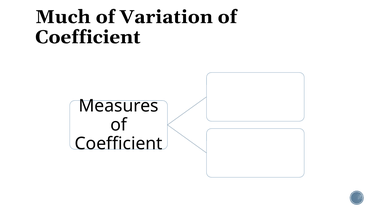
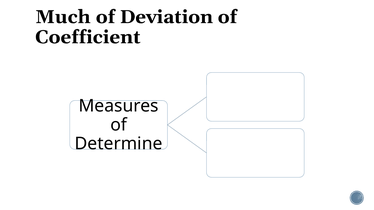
Variation: Variation -> Deviation (166, 17)
Coefficient: Coefficient -> Determine (119, 144)
